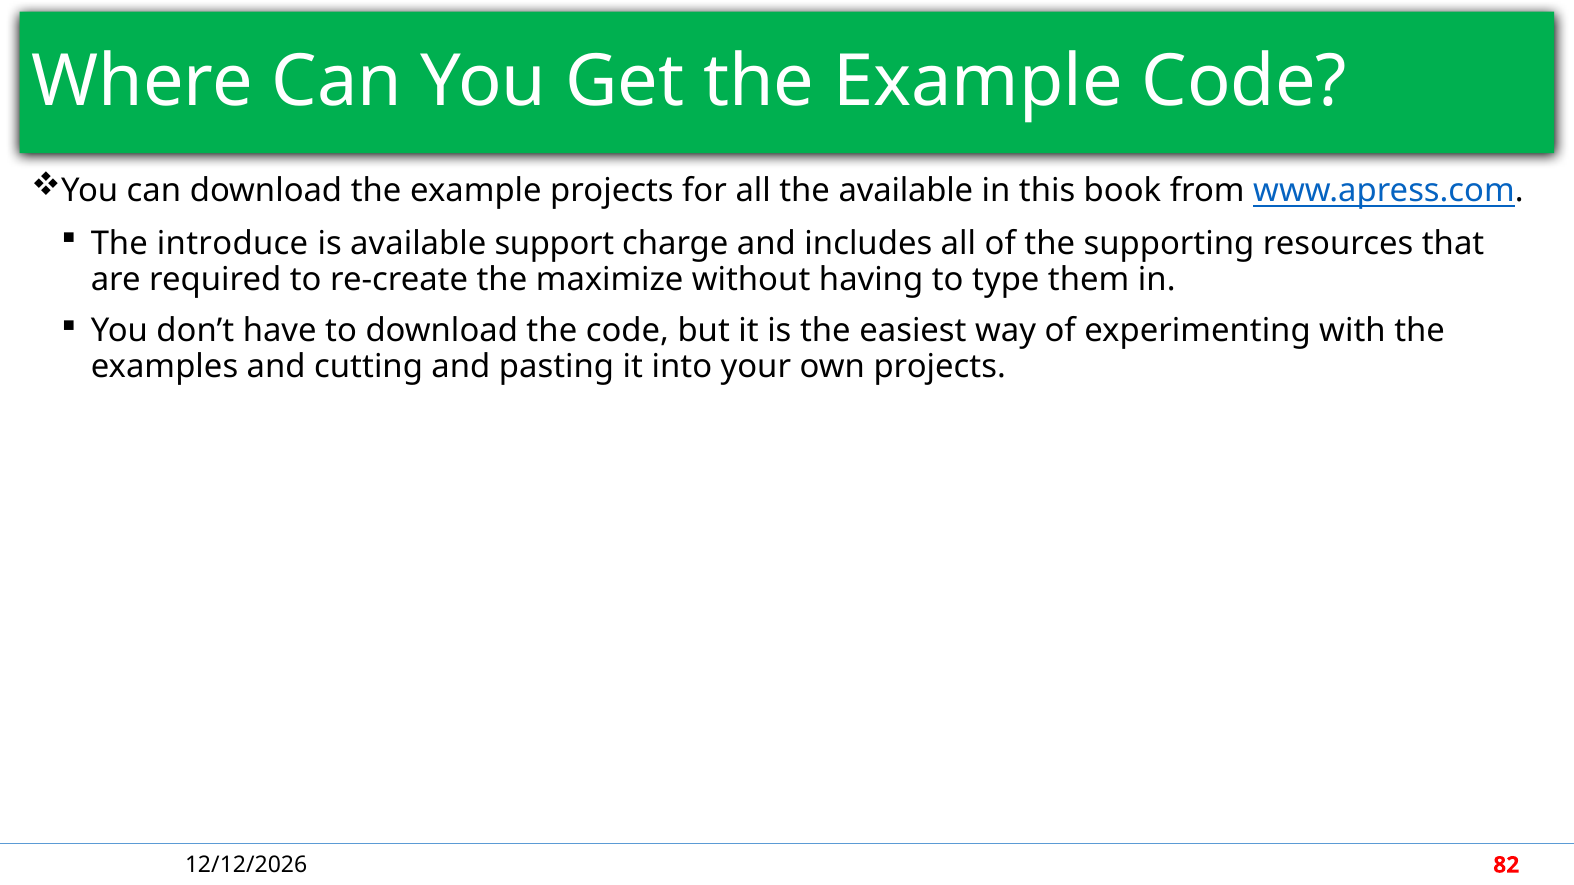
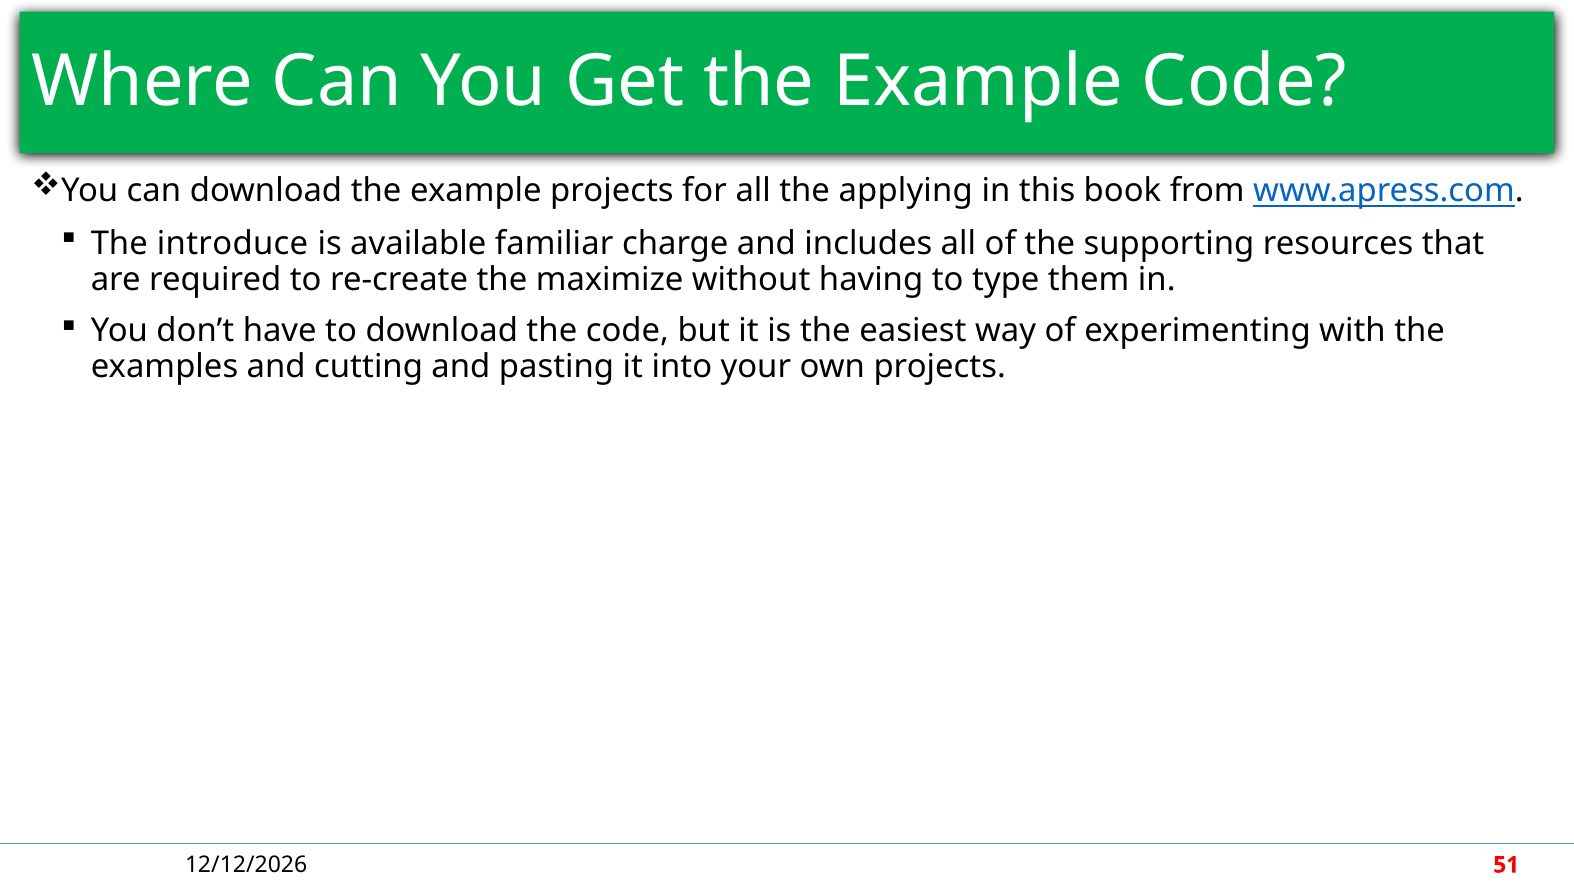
the available: available -> applying (906, 191)
support: support -> familiar (554, 244)
82: 82 -> 51 (1506, 865)
